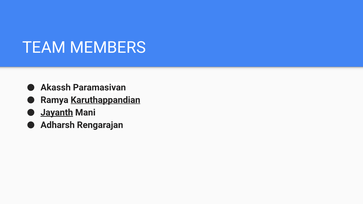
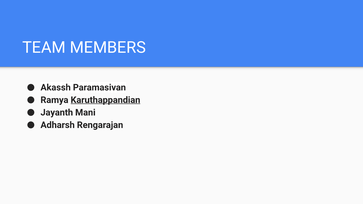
Jayanth underline: present -> none (57, 113)
